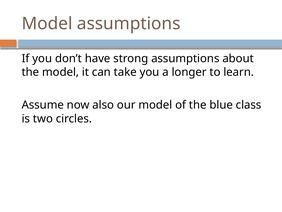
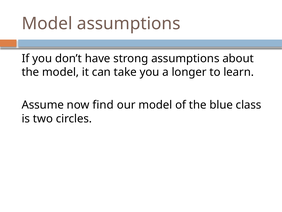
also: also -> find (103, 105)
